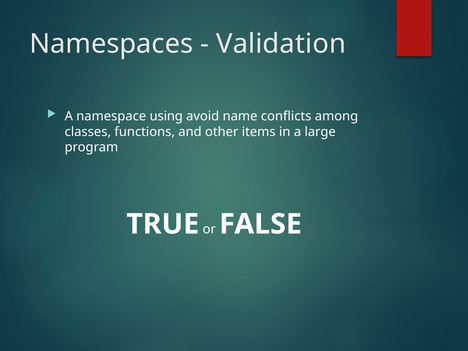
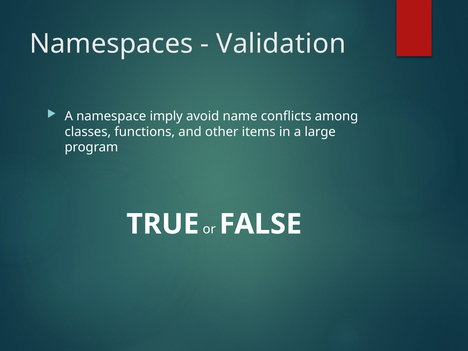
using: using -> imply (166, 116)
